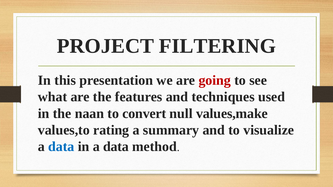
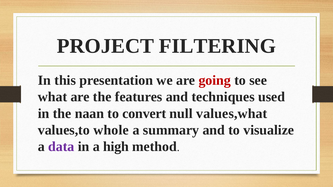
values,make: values,make -> values,what (232, 114)
rating: rating -> whole (111, 130)
data colour: blue -> purple (61, 147)
in a data: data -> high (116, 147)
